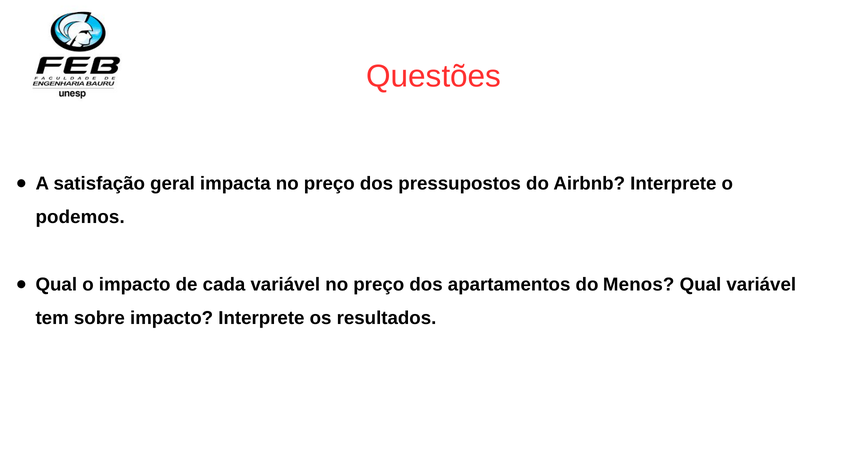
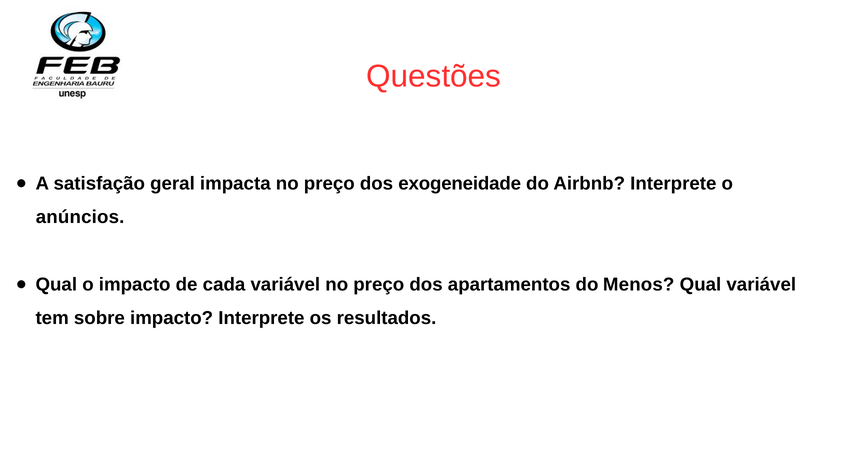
pressupostos: pressupostos -> exogeneidade (460, 184)
podemos: podemos -> anúncios (80, 217)
